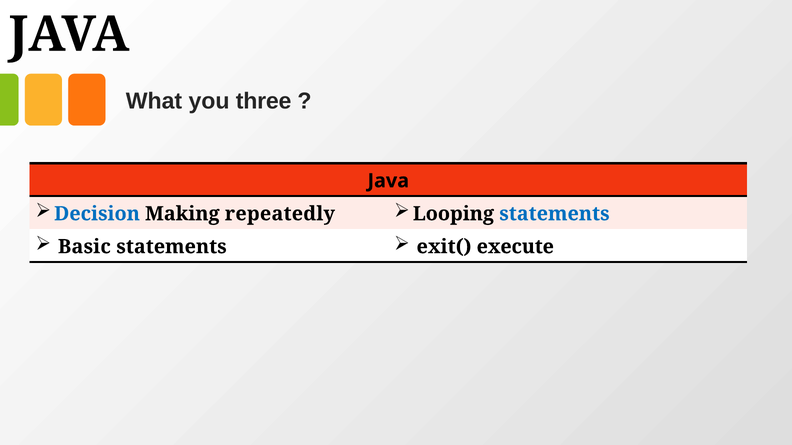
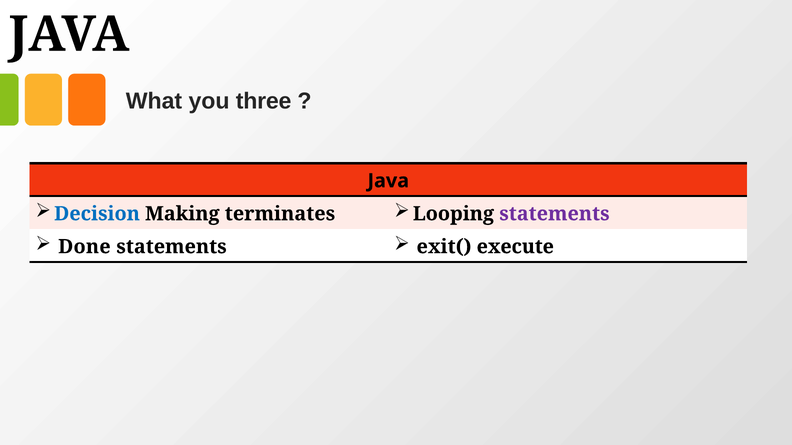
repeatedly: repeatedly -> terminates (280, 214)
statements colour: blue -> purple (554, 214)
Basic: Basic -> Done (84, 247)
